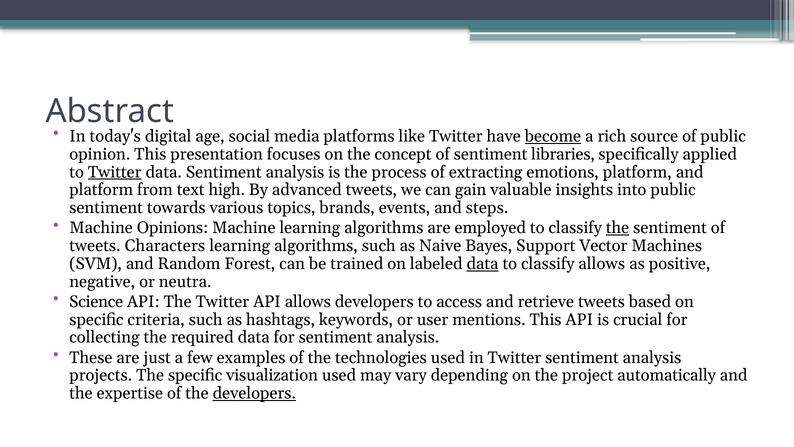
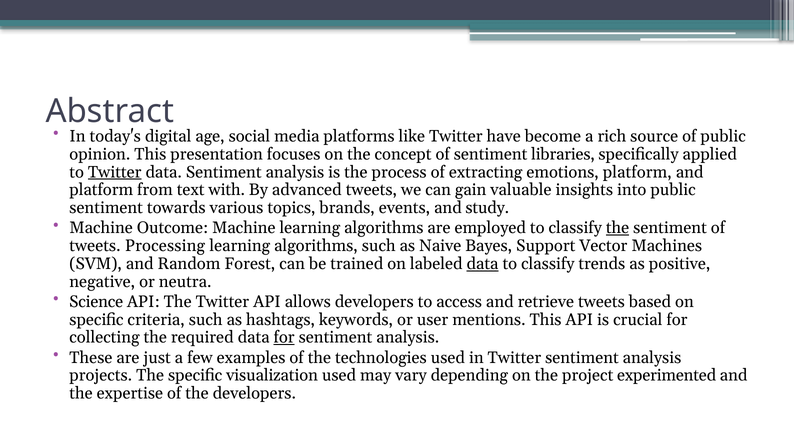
become underline: present -> none (553, 136)
high: high -> with (227, 190)
steps: steps -> study (487, 208)
Opinions: Opinions -> Outcome (172, 228)
Characters: Characters -> Processing (165, 246)
classify allows: allows -> trends (602, 263)
for underline: none -> present (284, 337)
automatically: automatically -> experimented (667, 375)
developers underline: present -> none (254, 393)
